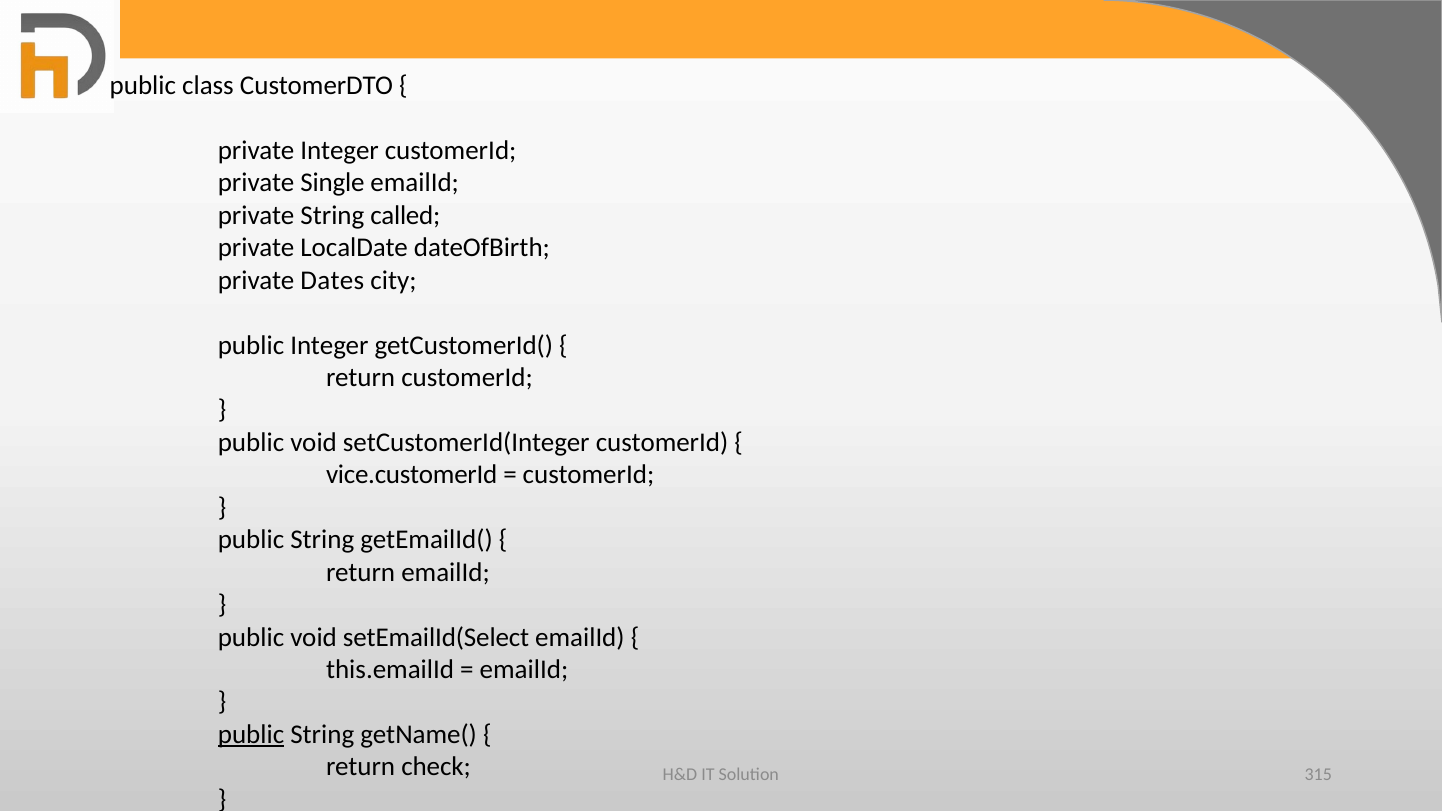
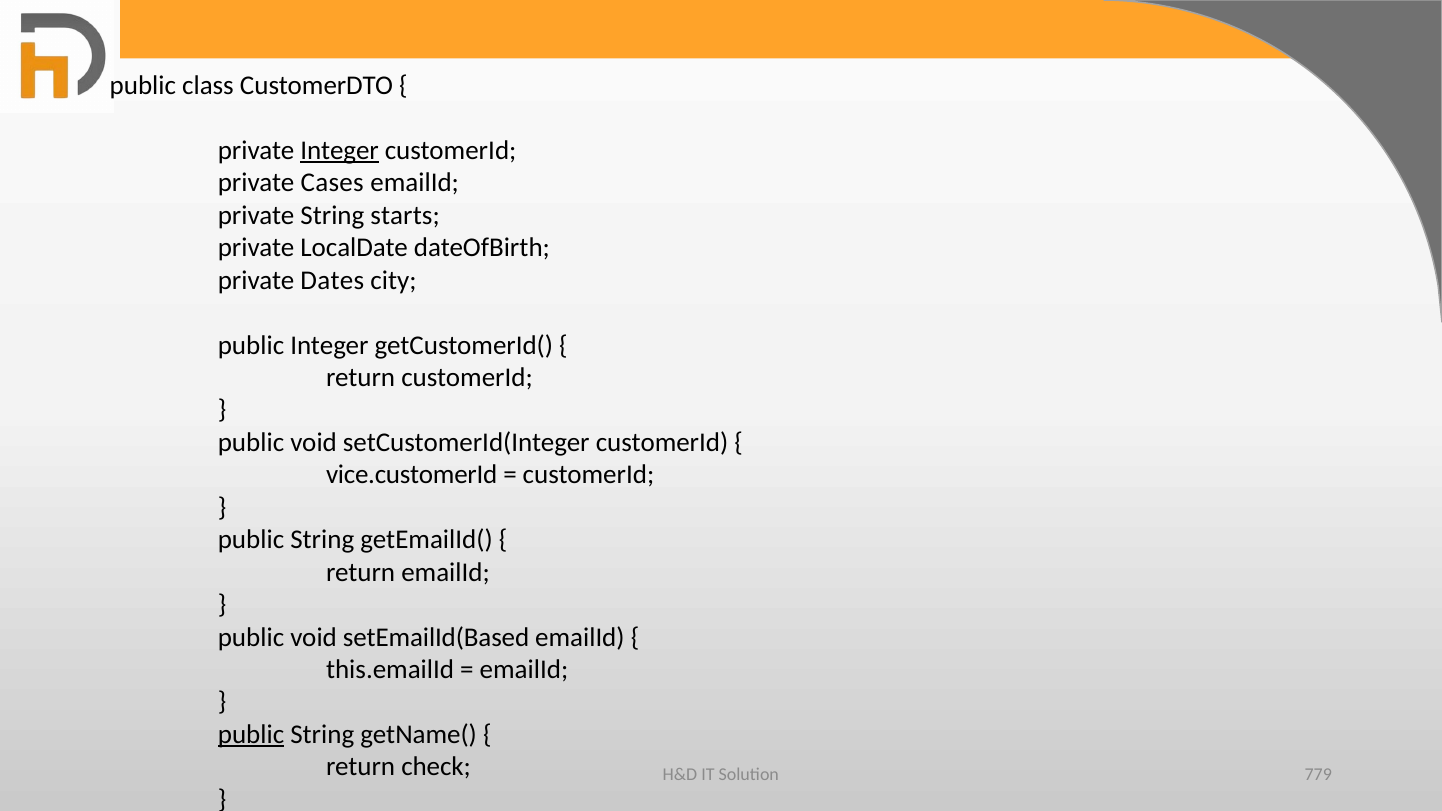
Integer underline: none -> present (340, 151)
Single: Single -> Cases (332, 183)
called: called -> starts (405, 215)
setEmailId(Select: setEmailId(Select -> setEmailId(Based (436, 637)
315: 315 -> 779 (1318, 774)
